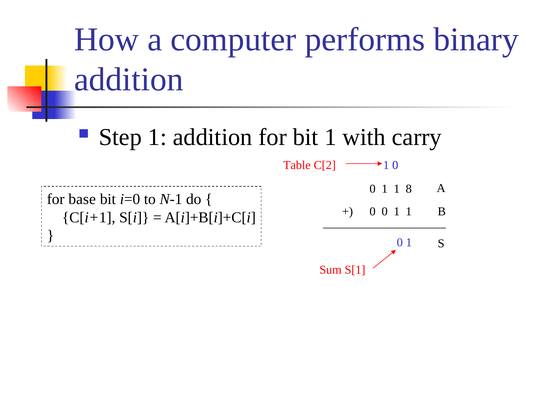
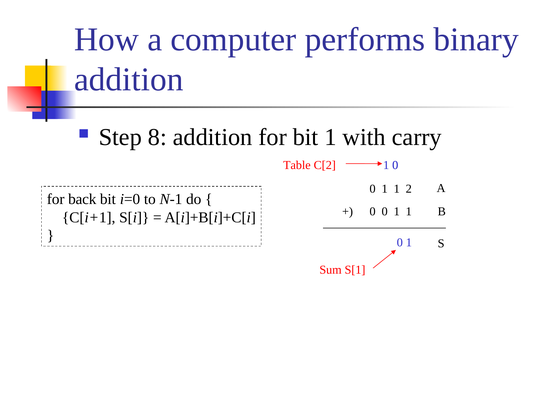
Step 1: 1 -> 8 (157, 137)
8: 8 -> 2 (409, 189)
base: base -> back (82, 199)
